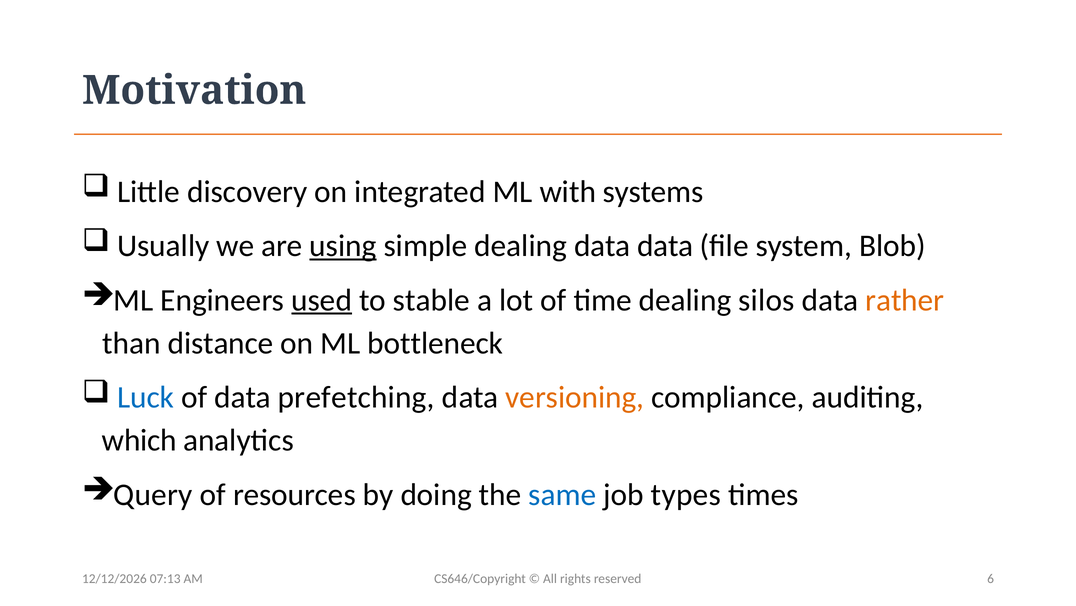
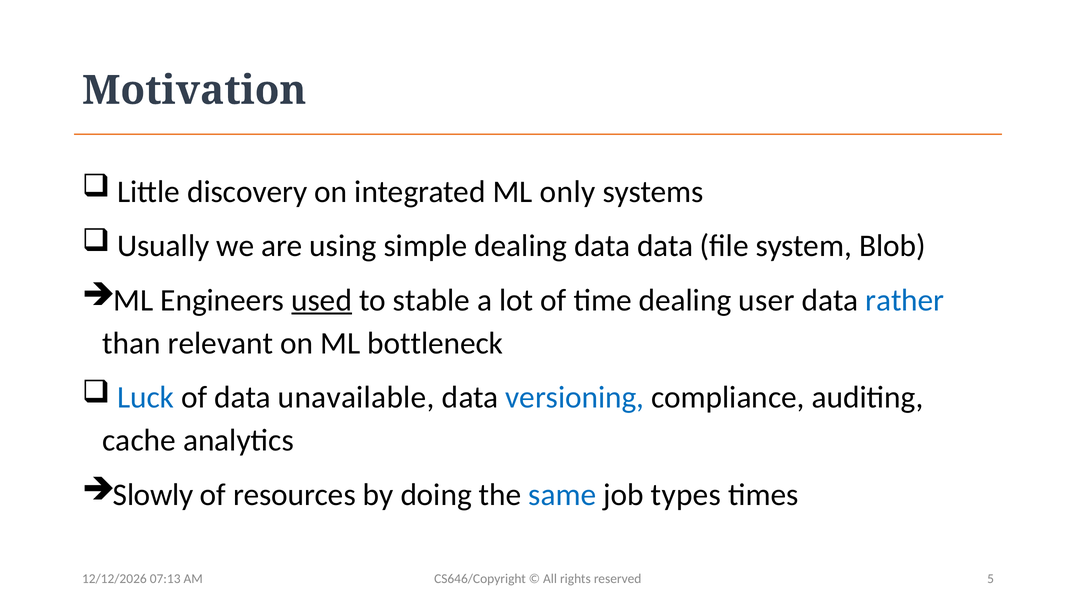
with: with -> only (568, 191)
using underline: present -> none (343, 246)
silos: silos -> user (767, 300)
rather colour: orange -> blue (905, 300)
distance: distance -> relevant (221, 343)
prefetching: prefetching -> unavailable (356, 397)
versioning colour: orange -> blue (575, 397)
which: which -> cache (139, 440)
Query: Query -> Slowly (153, 494)
6: 6 -> 5 (991, 578)
